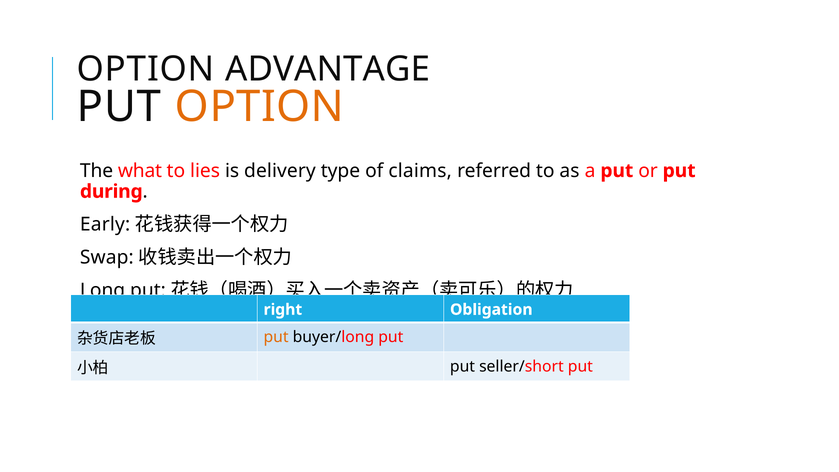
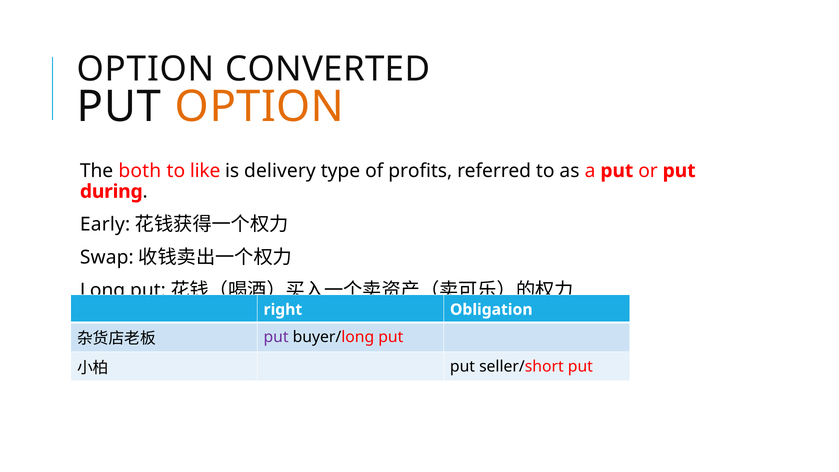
ADVANTAGE: ADVANTAGE -> CONVERTED (328, 69)
what: what -> both (140, 171)
lies: lies -> like (205, 171)
claims: claims -> profits (420, 171)
put colour: orange -> purple (276, 337)
